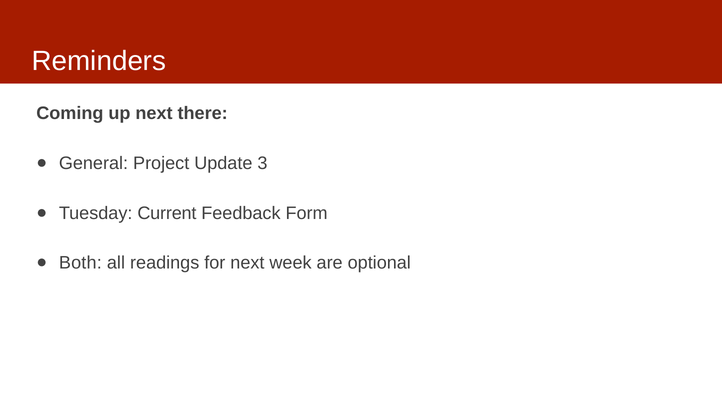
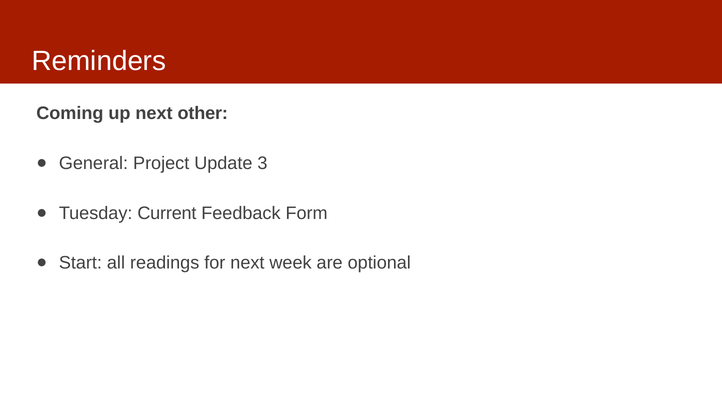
there: there -> other (203, 114)
Both: Both -> Start (80, 263)
